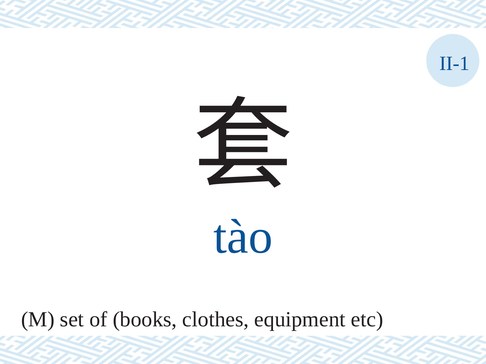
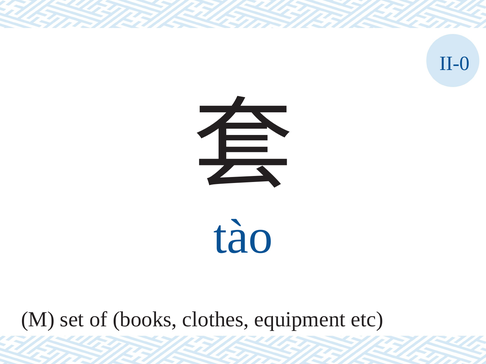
II-1: II-1 -> II-0 (455, 64)
